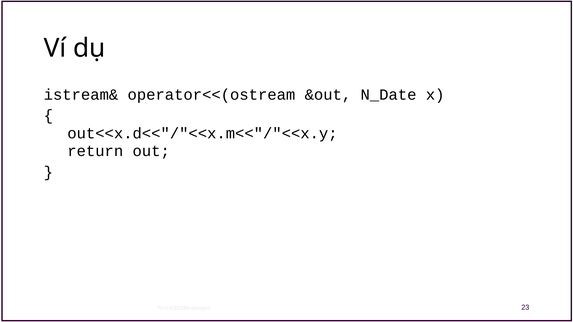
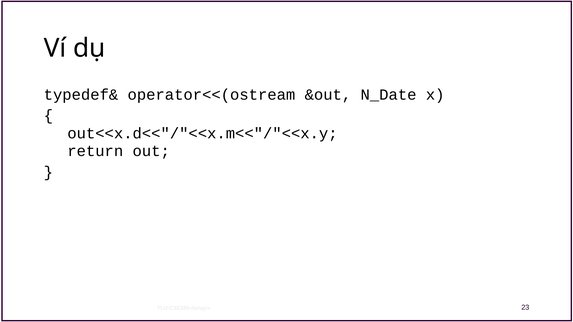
istream&: istream& -> typedef& (81, 95)
